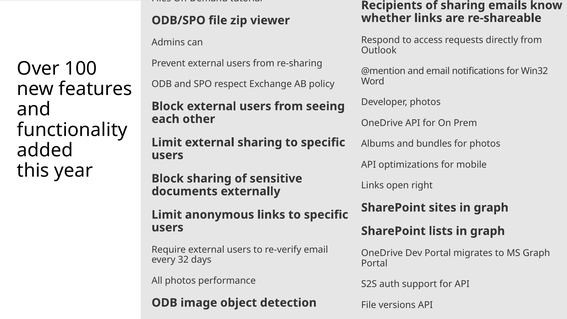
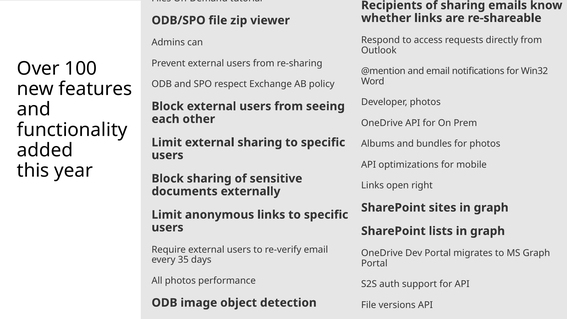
32: 32 -> 35 (183, 260)
